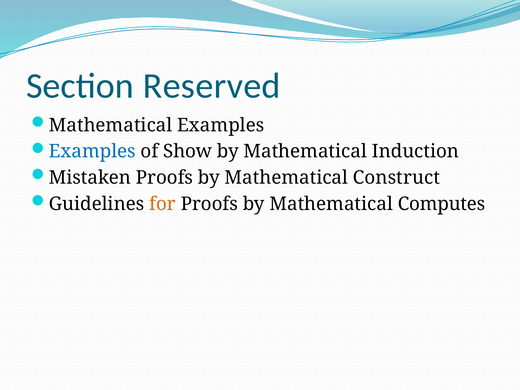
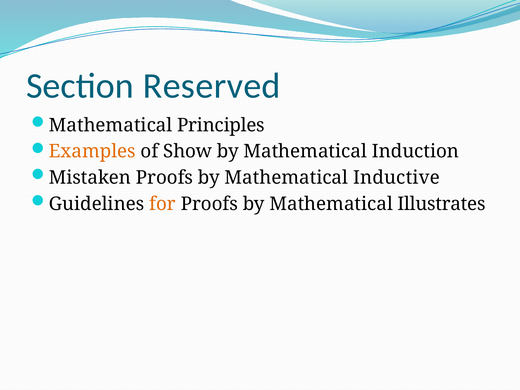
Mathematical Examples: Examples -> Principles (221, 125)
Examples colour: blue -> orange (92, 151)
Construct: Construct -> Inductive (396, 178)
Computes: Computes -> Illustrates (442, 204)
